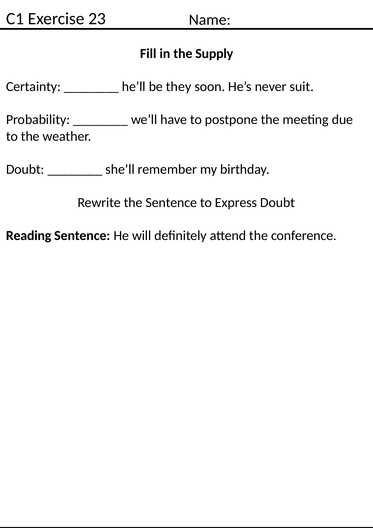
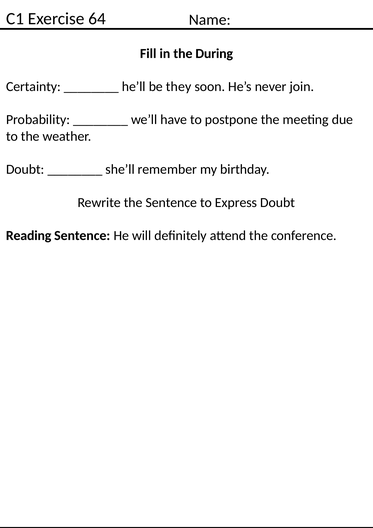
23: 23 -> 64 (97, 19)
Supply: Supply -> During (214, 53)
suit: suit -> join (302, 87)
